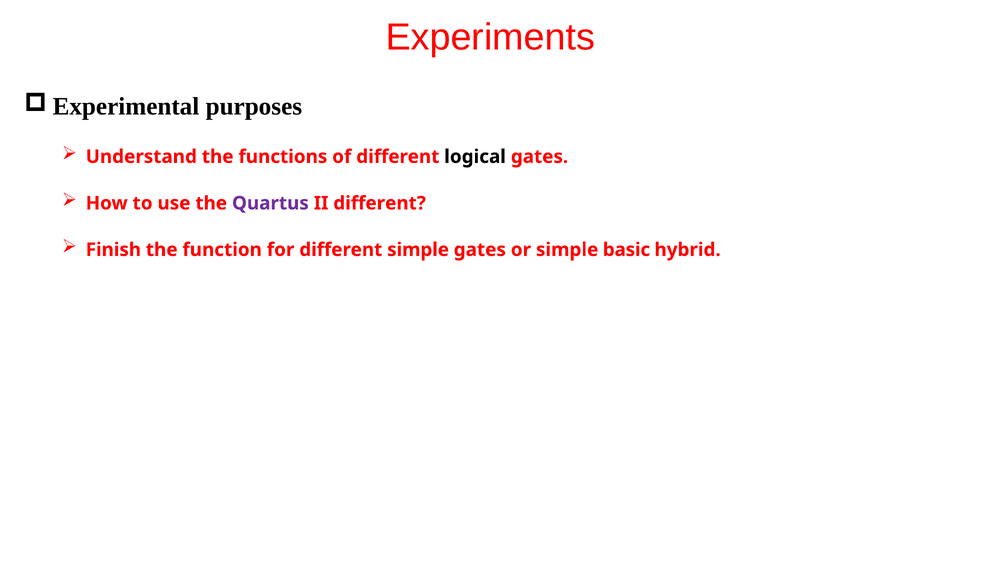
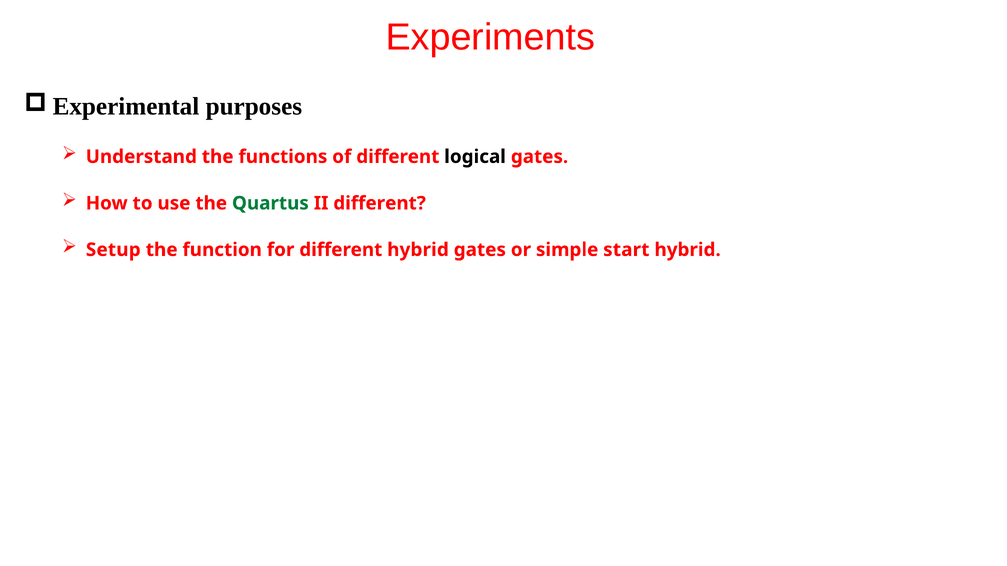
Quartus colour: purple -> green (270, 203)
Finish: Finish -> Setup (113, 250)
different simple: simple -> hybrid (418, 250)
basic: basic -> start (626, 250)
